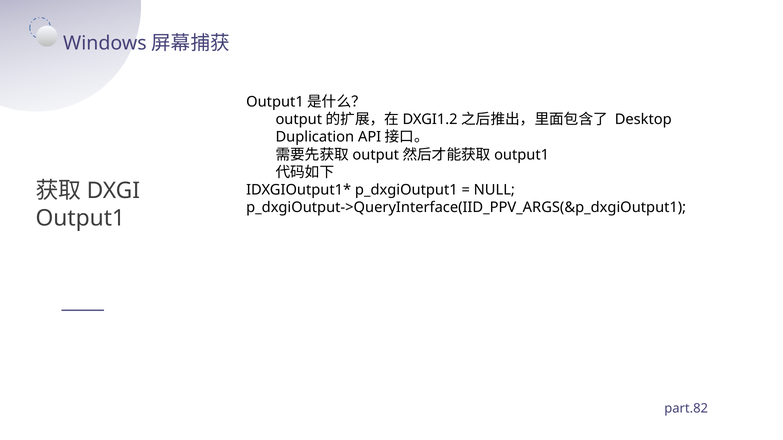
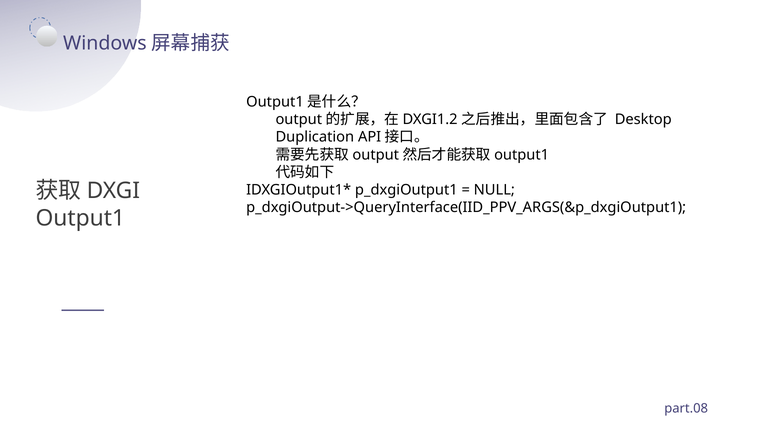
part.82: part.82 -> part.08 (686, 409)
